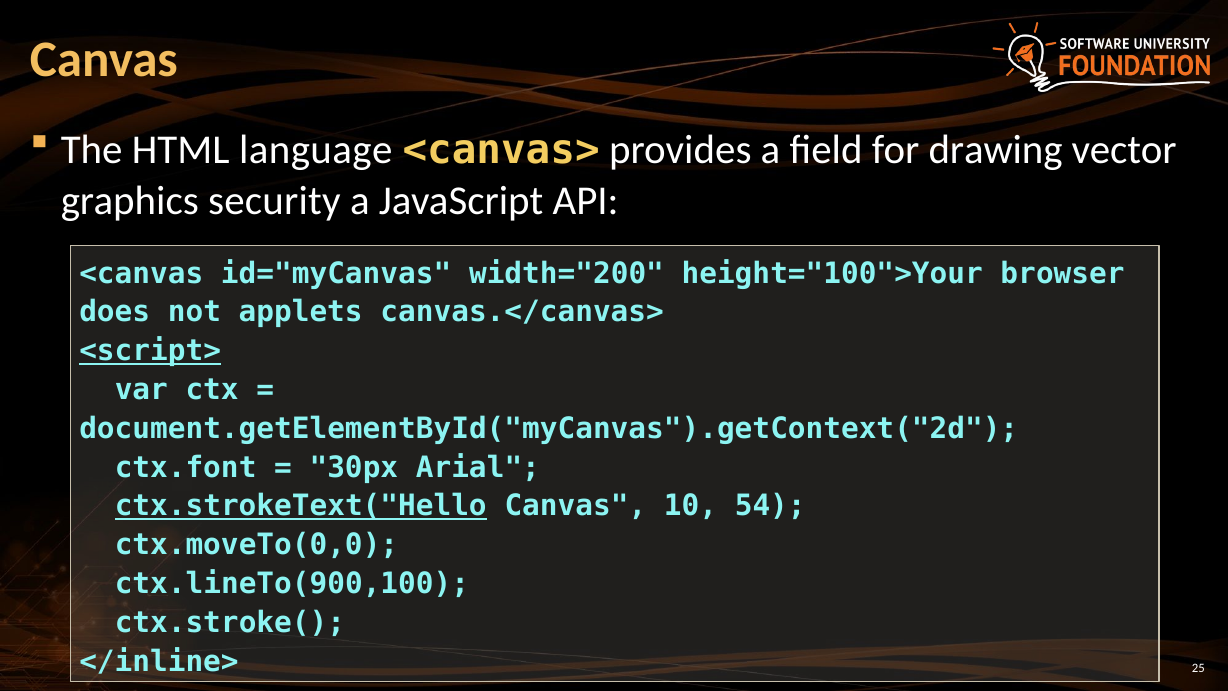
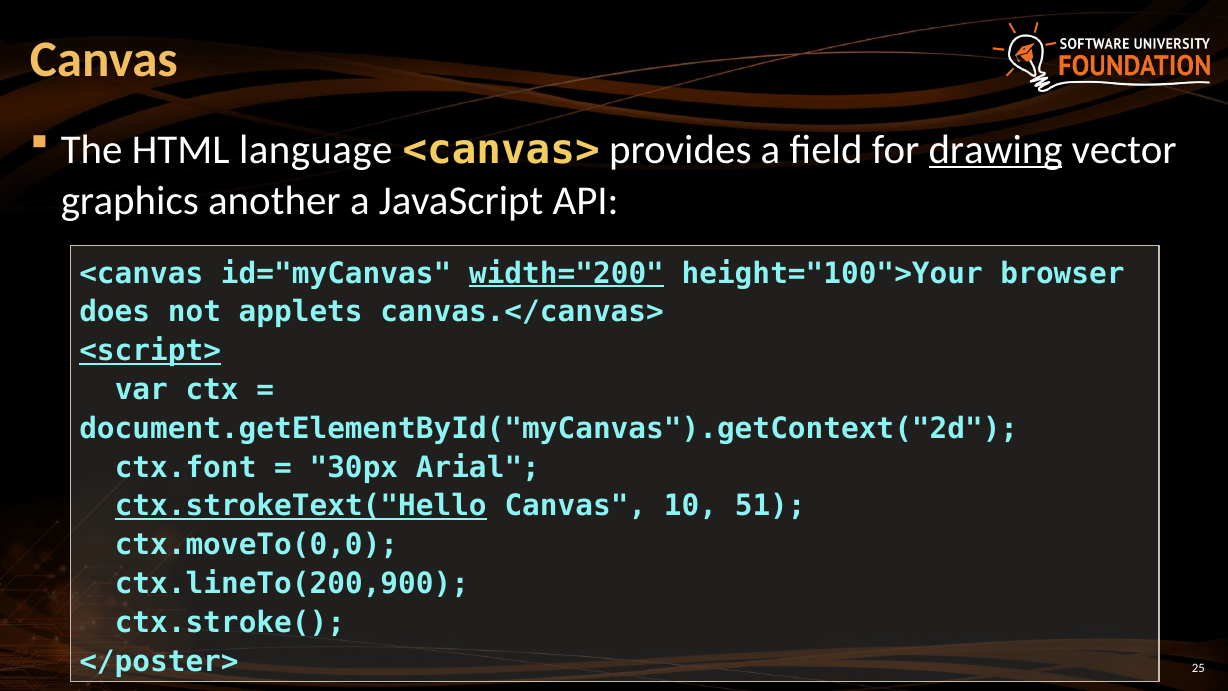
drawing underline: none -> present (996, 150)
security: security -> another (274, 201)
width="200 underline: none -> present (566, 273)
54: 54 -> 51 (770, 506)
ctx.lineTo(900,100: ctx.lineTo(900,100 -> ctx.lineTo(200,900 (292, 584)
</inline>: </inline> -> </poster> (159, 661)
